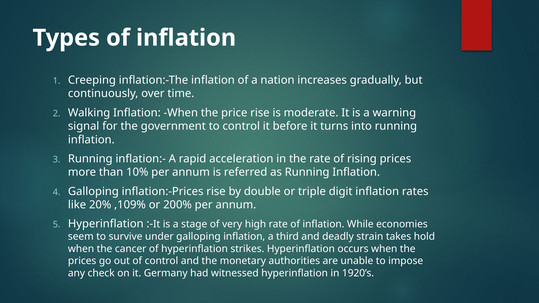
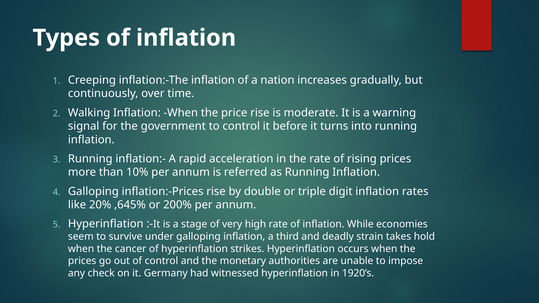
,109%: ,109% -> ,645% (130, 205)
